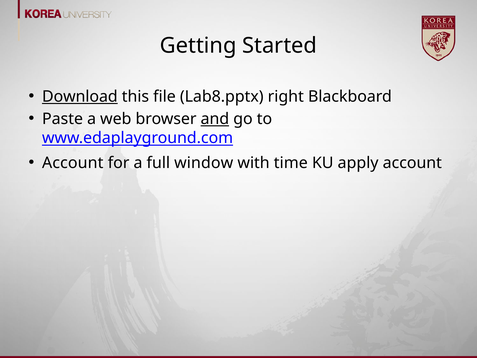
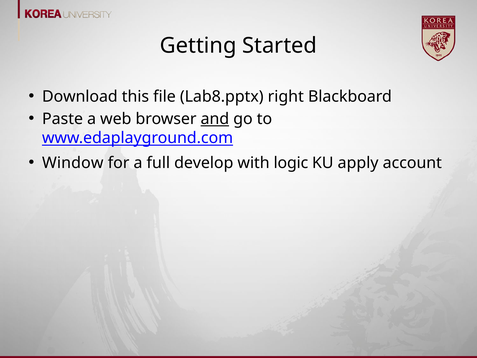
Download underline: present -> none (80, 97)
Account: Account -> Window (73, 163)
window: window -> develop (204, 163)
time: time -> logic (291, 163)
